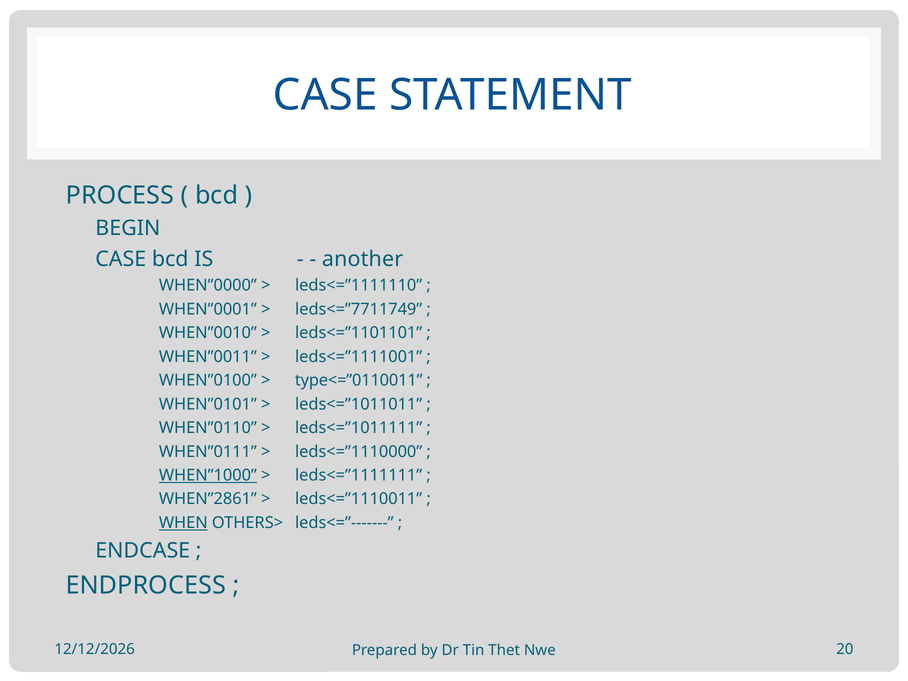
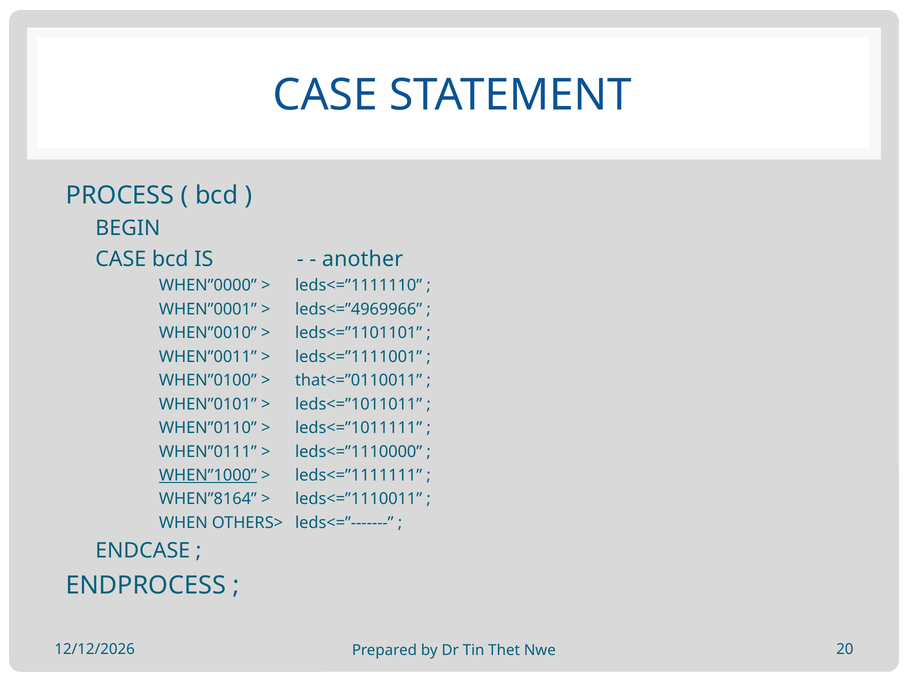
leds<=”7711749: leds<=”7711749 -> leds<=”4969966 (359, 309)
type<=”0110011: type<=”0110011 -> that<=”0110011 (359, 380)
WHEN”2861: WHEN”2861 -> WHEN”8164 (208, 499)
WHEN underline: present -> none (183, 523)
